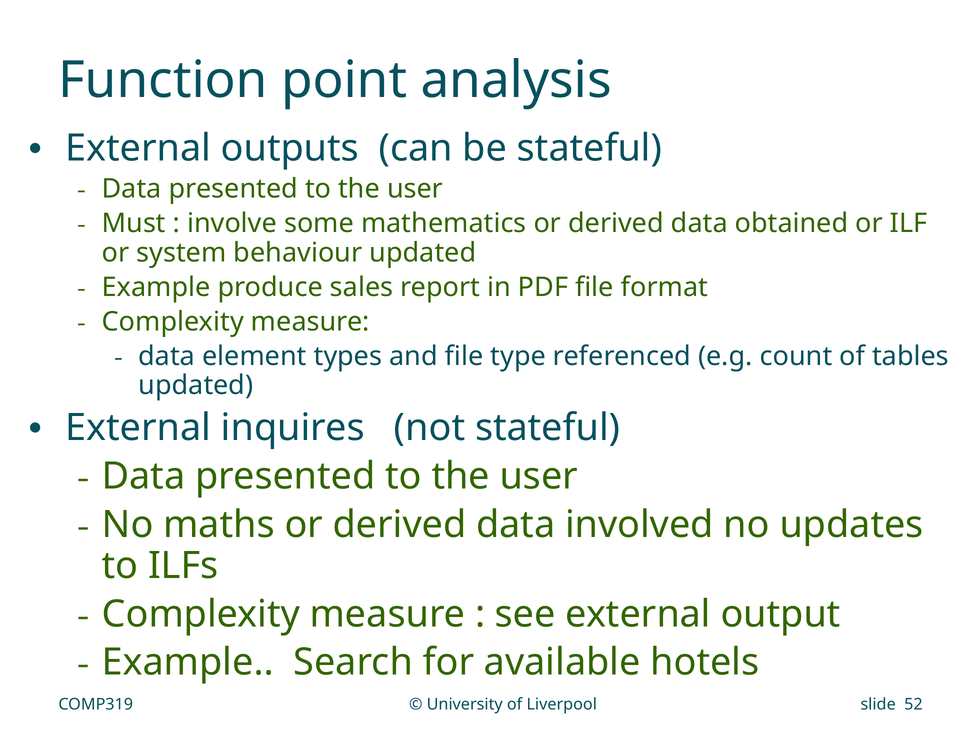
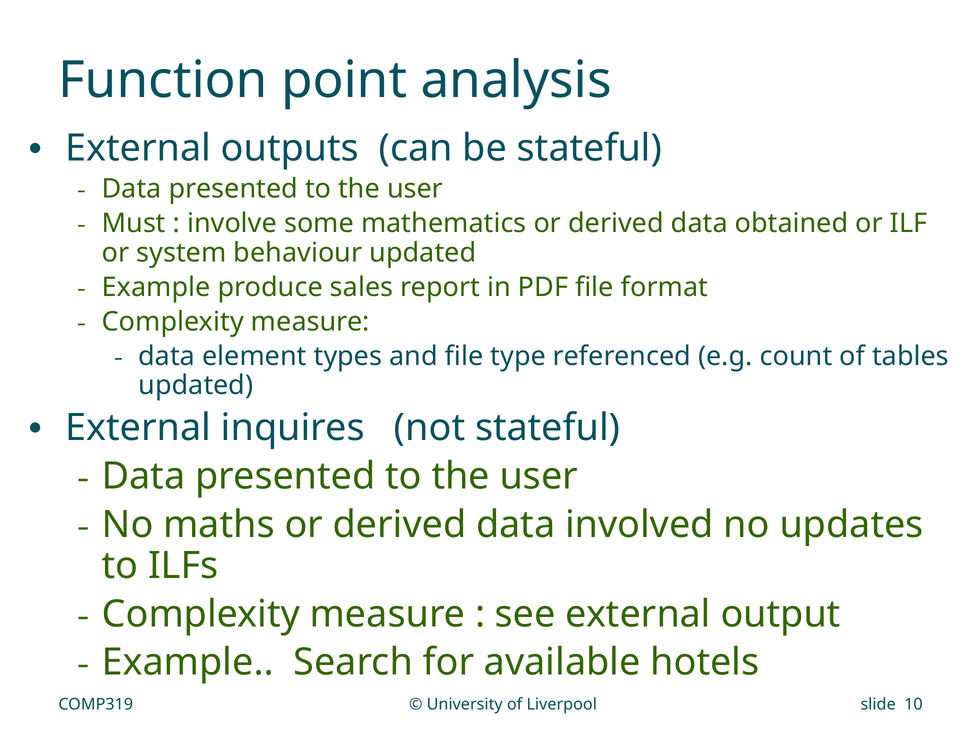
52: 52 -> 10 (913, 705)
